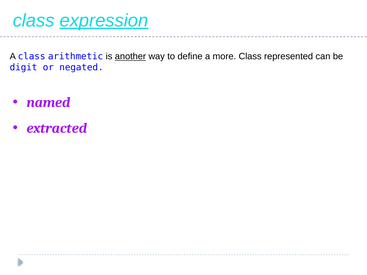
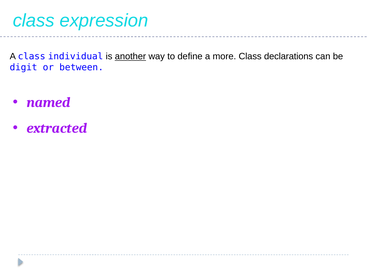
expression underline: present -> none (104, 20)
arithmetic: arithmetic -> individual (76, 57)
represented: represented -> declarations (289, 57)
negated: negated -> between (81, 68)
